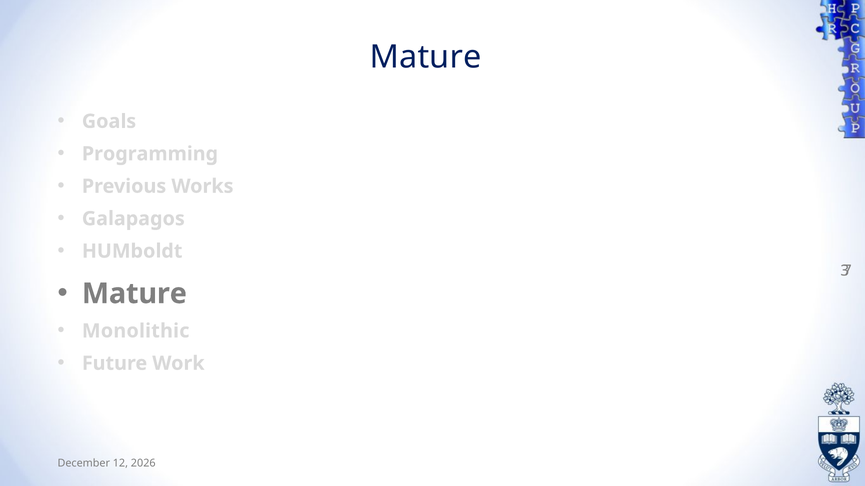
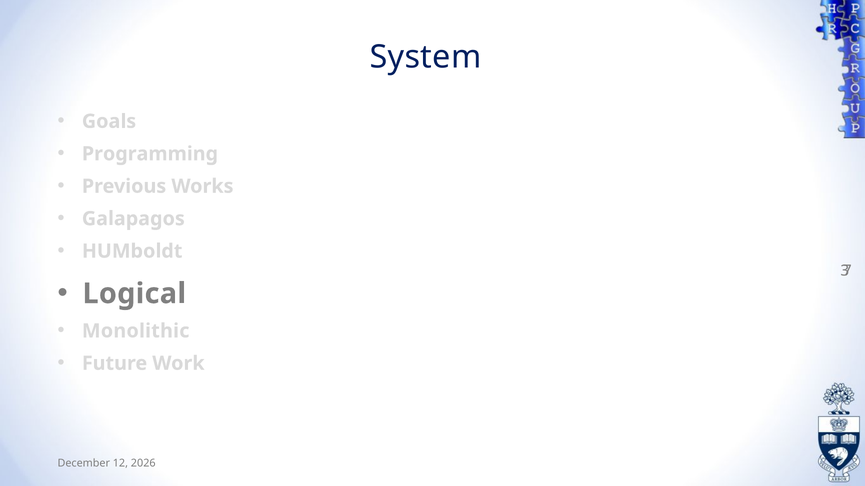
Mature: Mature -> System (426, 57)
Mature: Mature -> Logical (134, 294)
